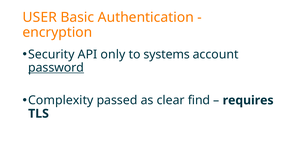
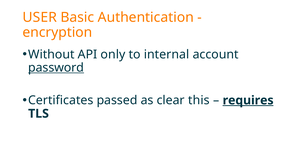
Security: Security -> Without (51, 55)
systems: systems -> internal (167, 55)
Complexity: Complexity -> Certificates (61, 101)
find: find -> this (199, 101)
requires underline: none -> present (248, 101)
